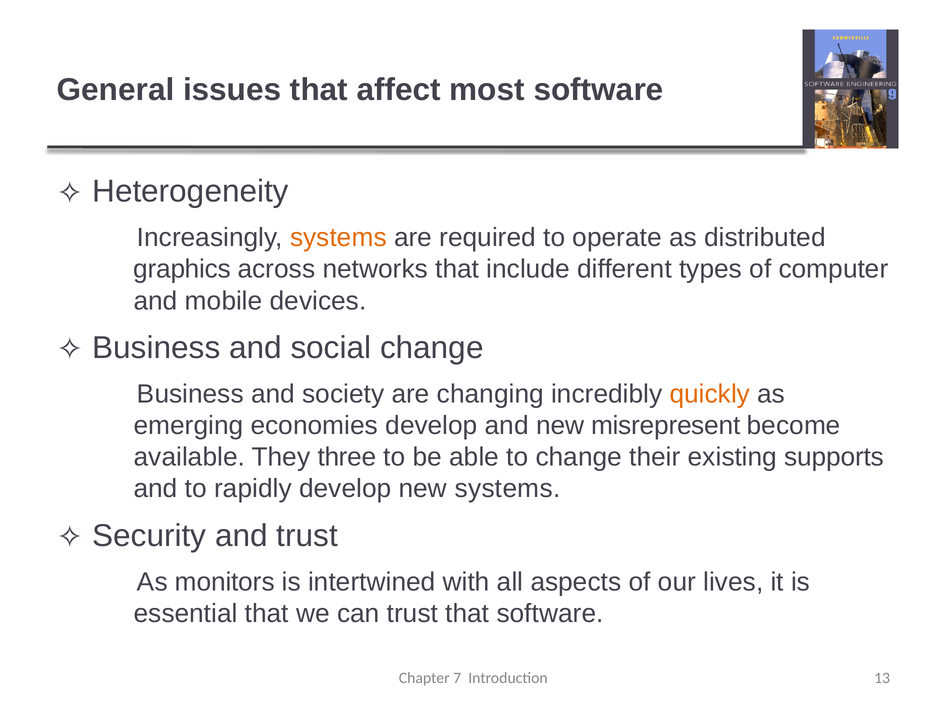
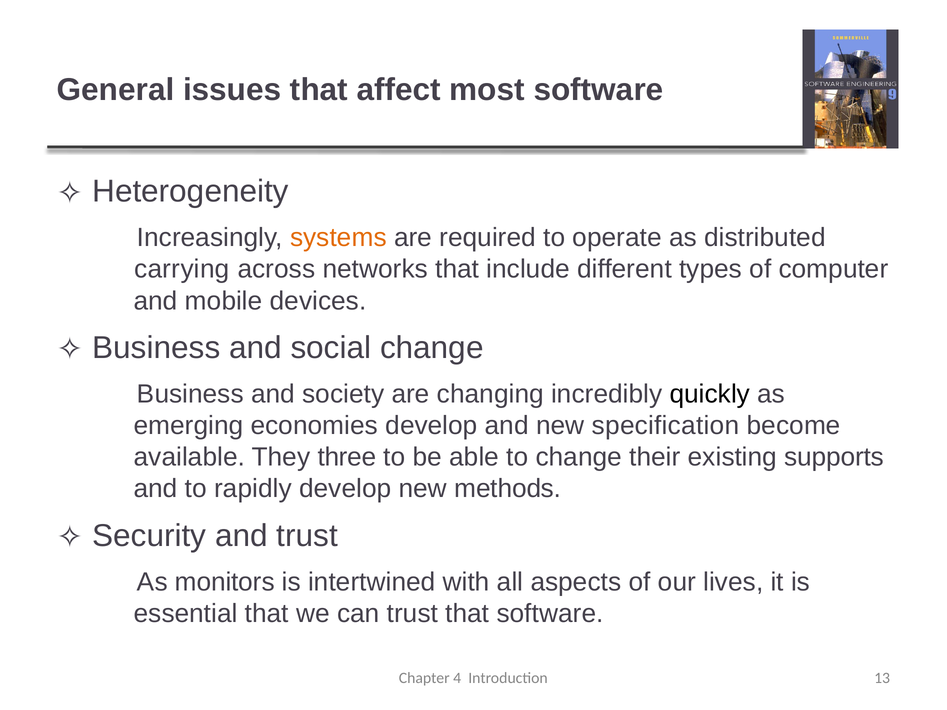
graphics: graphics -> carrying (182, 269)
quickly colour: orange -> black (710, 394)
misrepresent: misrepresent -> specification (666, 426)
new systems: systems -> methods (508, 489)
7: 7 -> 4 (457, 678)
